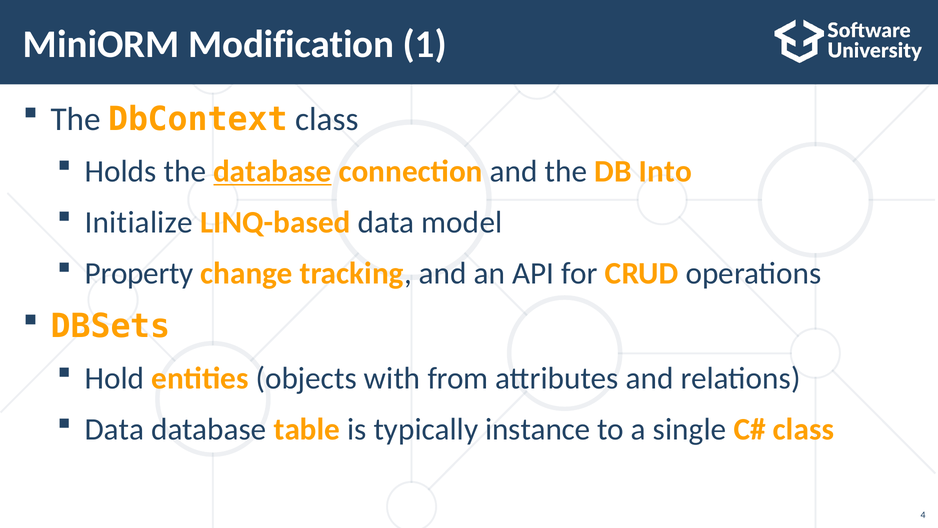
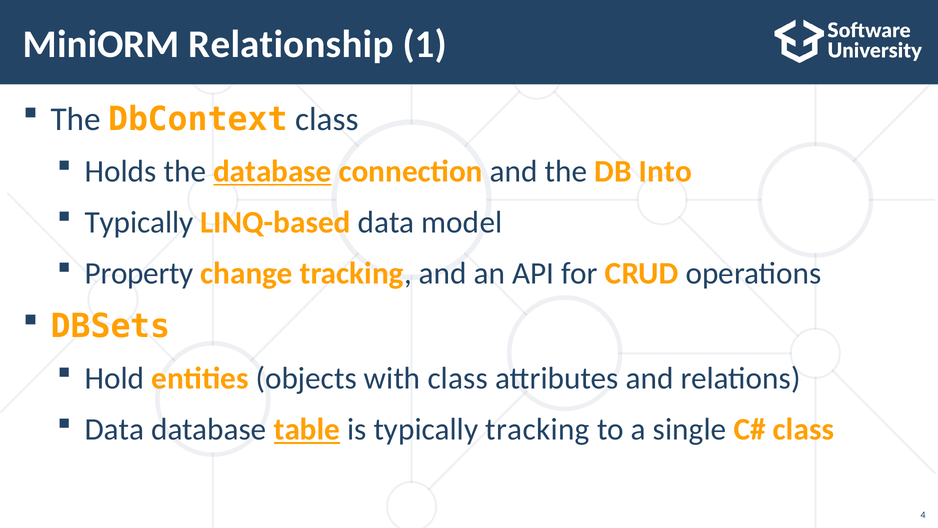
Modification: Modification -> Relationship (291, 44)
Initialize: Initialize -> Typically (139, 222)
with from: from -> class (458, 378)
table underline: none -> present (307, 429)
typically instance: instance -> tracking (538, 429)
